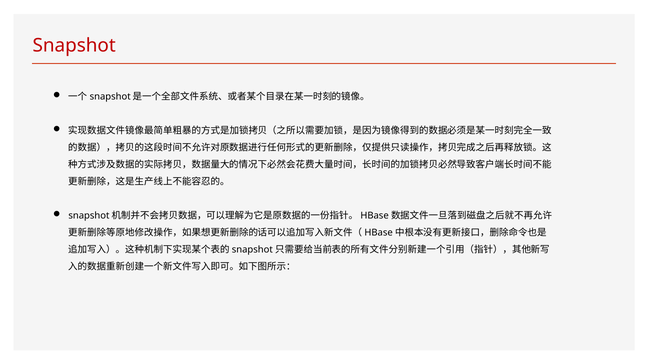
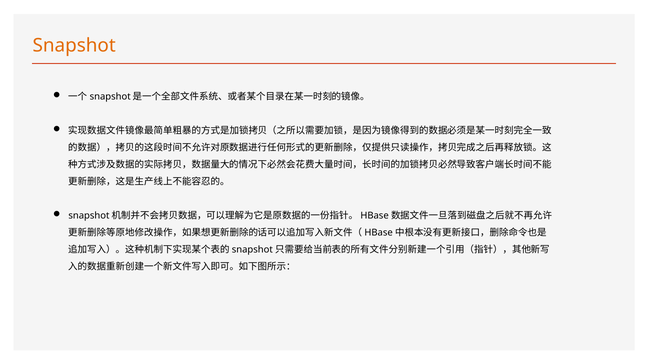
Snapshot colour: red -> orange (74, 45)
